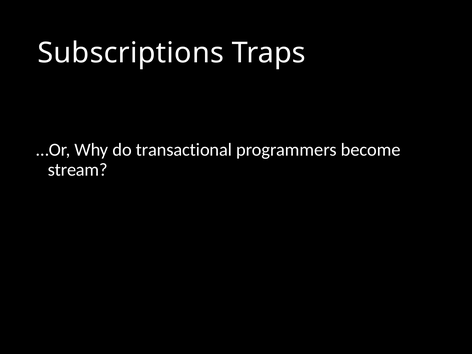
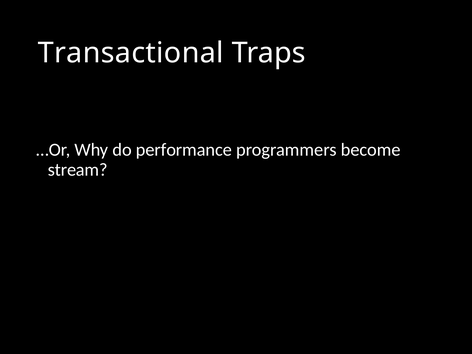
Subscriptions: Subscriptions -> Transactional (131, 53)
transactional: transactional -> performance (184, 150)
